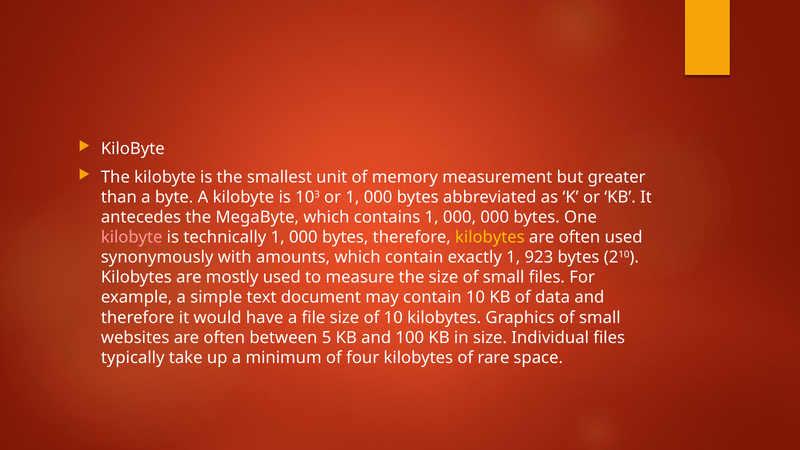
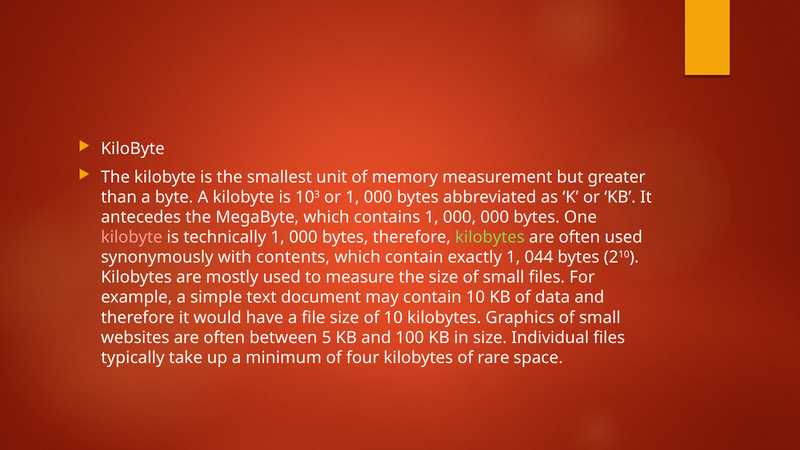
kilobytes colour: yellow -> light green (490, 237)
amounts: amounts -> contents (293, 257)
923: 923 -> 044 (539, 257)
